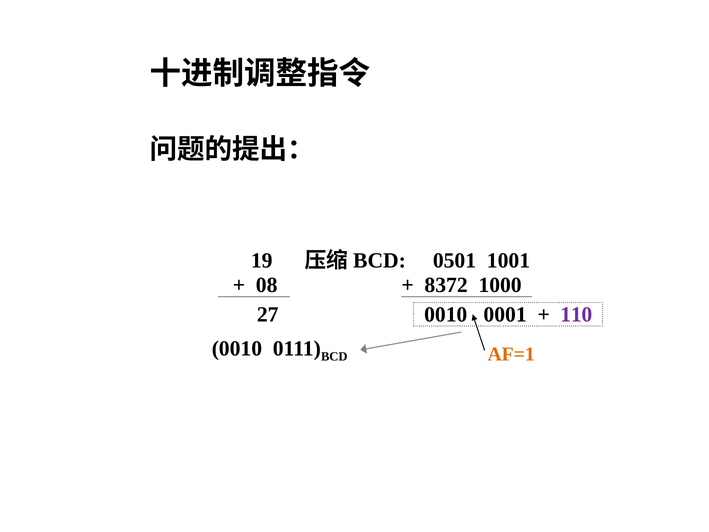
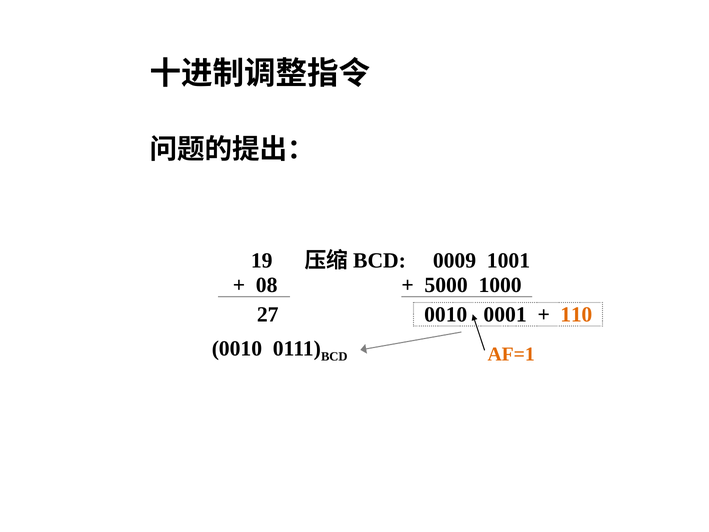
0501: 0501 -> 0009 (454, 260)
8372: 8372 -> 5000 (446, 285)
110 colour: purple -> orange (576, 315)
